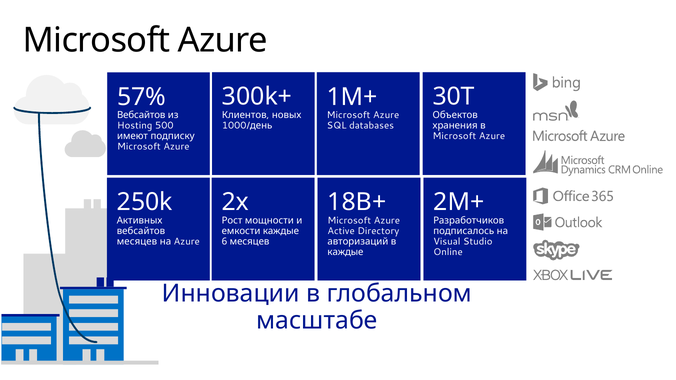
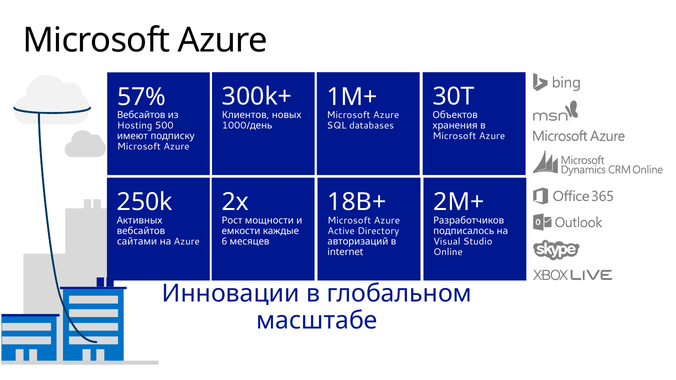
месяцев: месяцев -> сайтами (137, 242)
каждые: каждые -> internet (345, 252)
